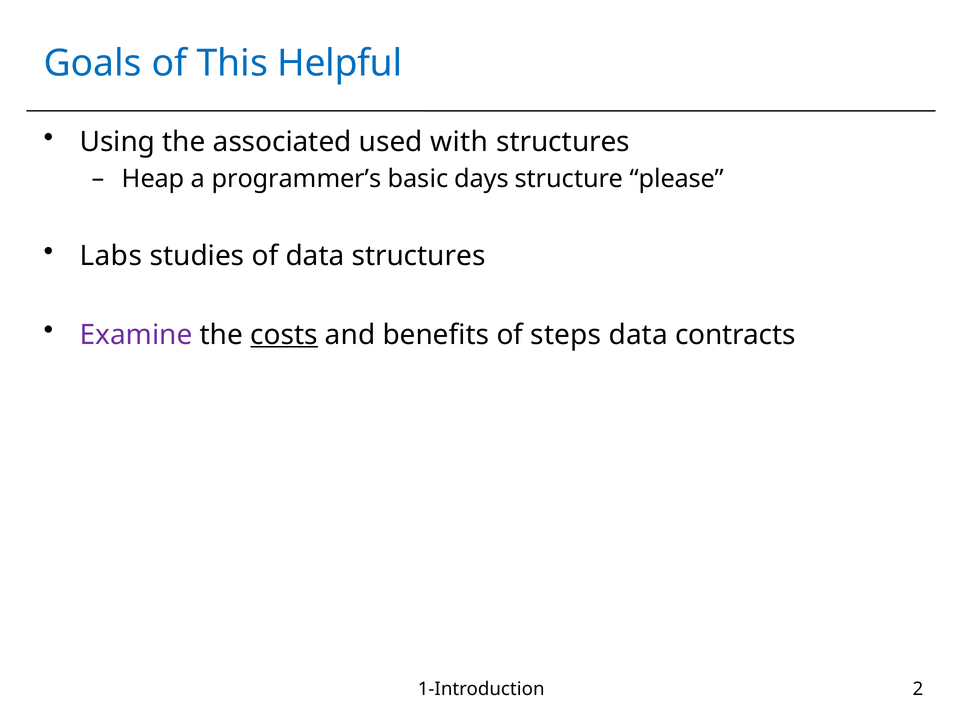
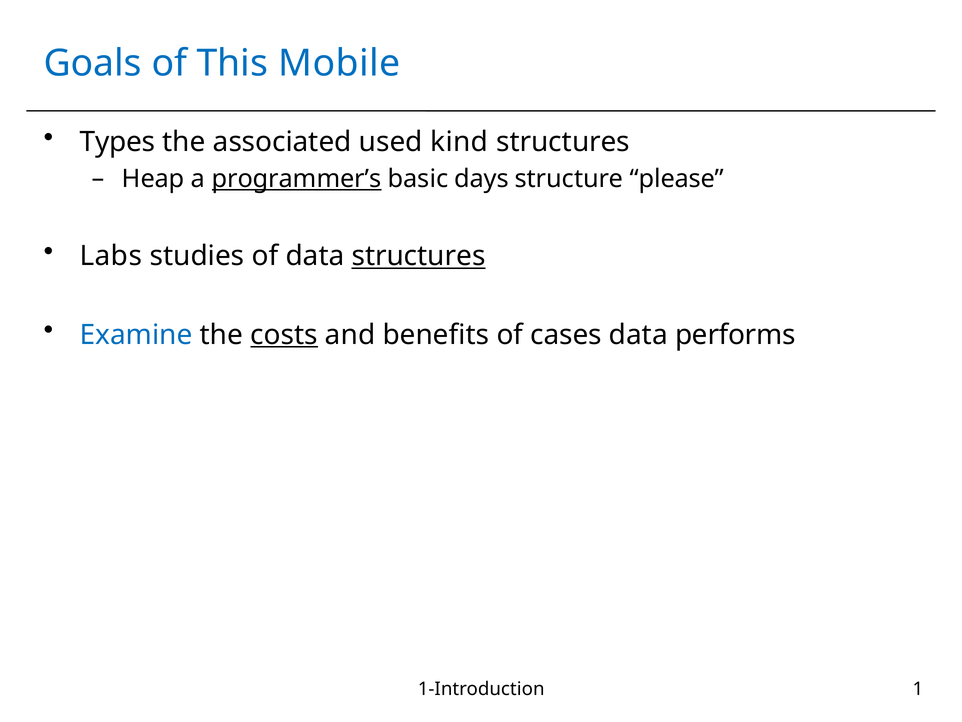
Helpful: Helpful -> Mobile (339, 63)
Using: Using -> Types (117, 142)
with: with -> kind (459, 142)
programmer’s underline: none -> present (297, 179)
structures underline: none -> present (419, 256)
Examine colour: purple -> blue (136, 335)
steps: steps -> cases (566, 335)
contracts: contracts -> performs (735, 335)
2: 2 -> 1 (918, 689)
